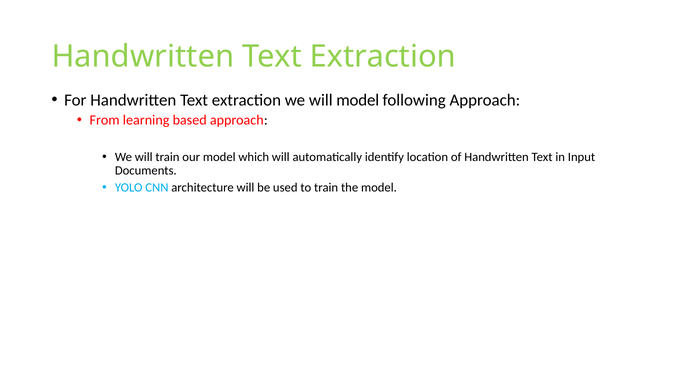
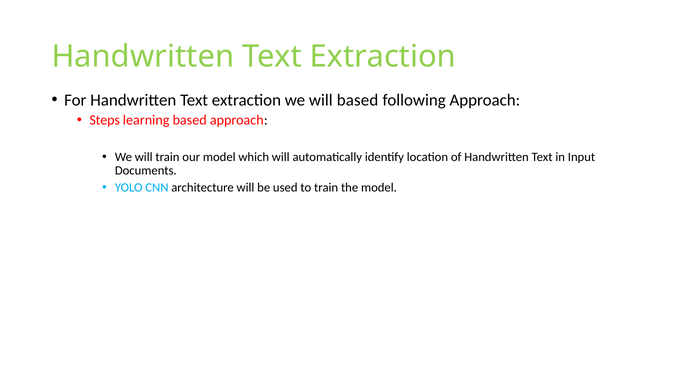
will model: model -> based (358, 100)
From: From -> Steps (105, 120)
